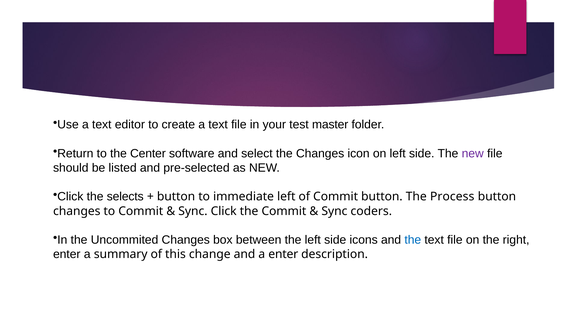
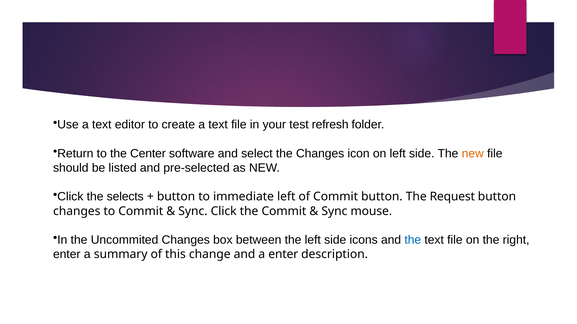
master: master -> refresh (330, 125)
new colour: purple -> orange (473, 154)
Process: Process -> Request (452, 197)
coders: coders -> mouse (371, 211)
